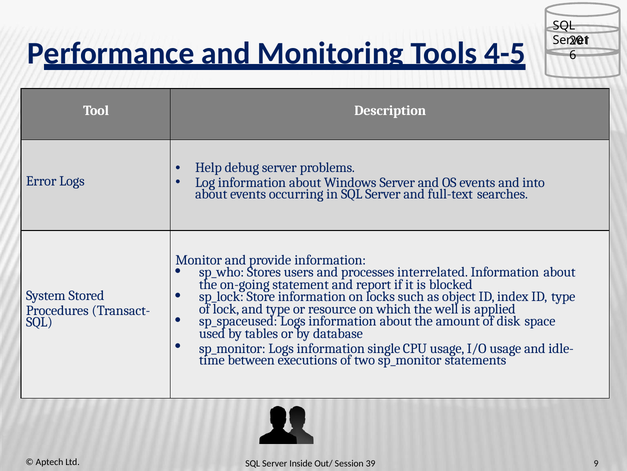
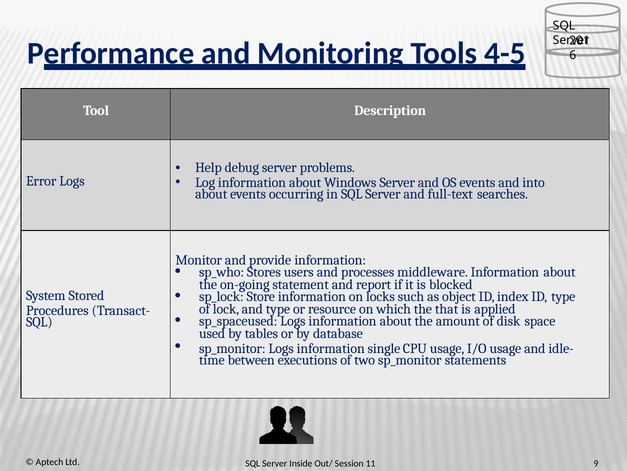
interrelated: interrelated -> middleware (433, 272)
well: well -> that (447, 309)
39: 39 -> 11 (371, 463)
